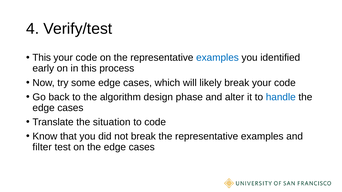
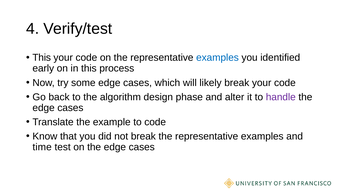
handle colour: blue -> purple (281, 97)
situation: situation -> example (112, 122)
filter: filter -> time (42, 147)
